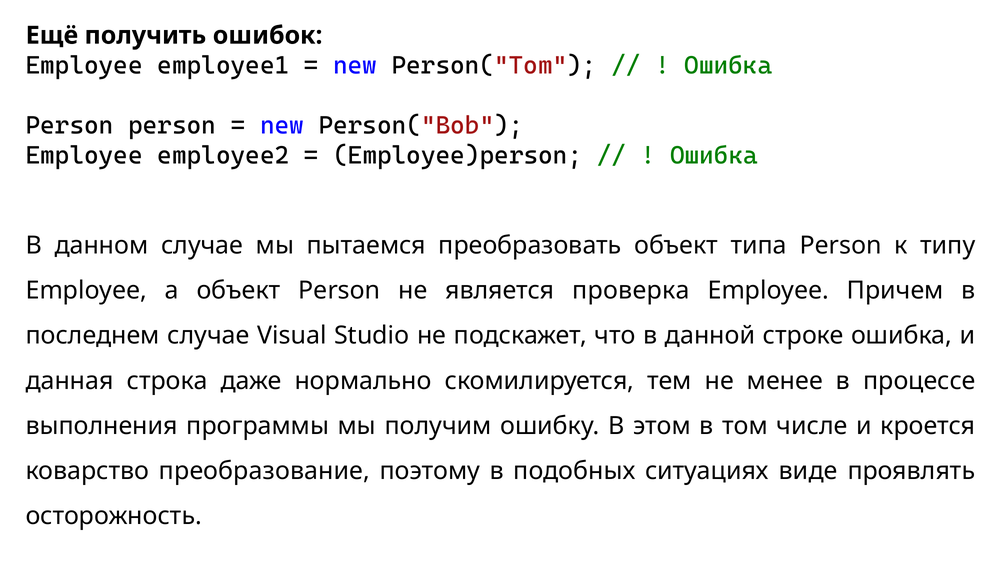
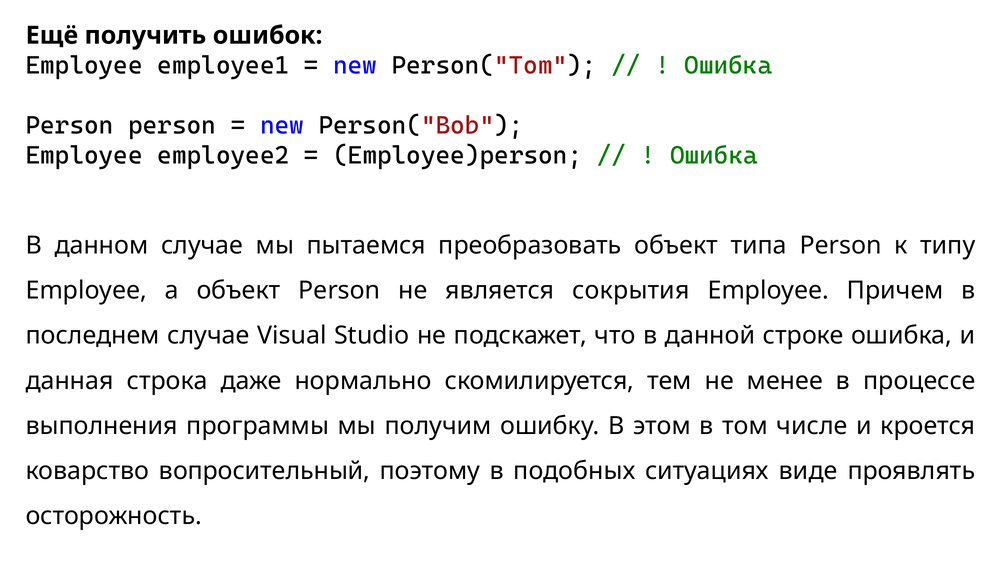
проверка: проверка -> сокрытия (631, 290)
преобразование: преобразование -> вопросительный (265, 470)
